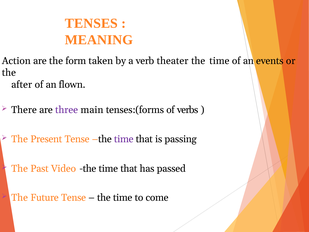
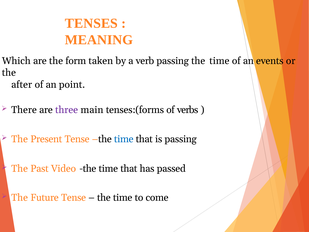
Action: Action -> Which (16, 61)
verb theater: theater -> passing (173, 61)
flown: flown -> point (72, 84)
time colour: purple -> blue (124, 139)
